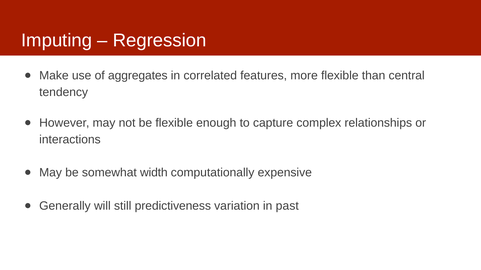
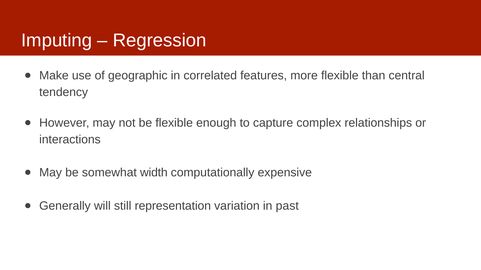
aggregates: aggregates -> geographic (138, 76)
predictiveness: predictiveness -> representation (173, 206)
